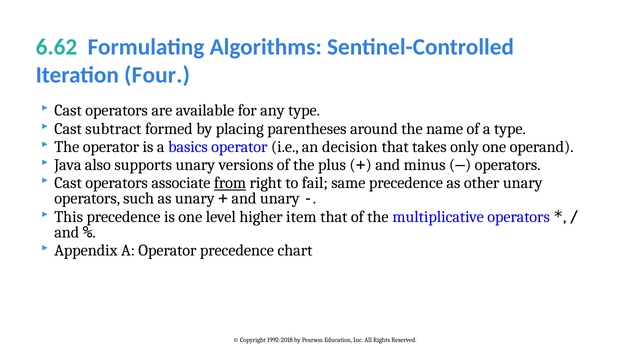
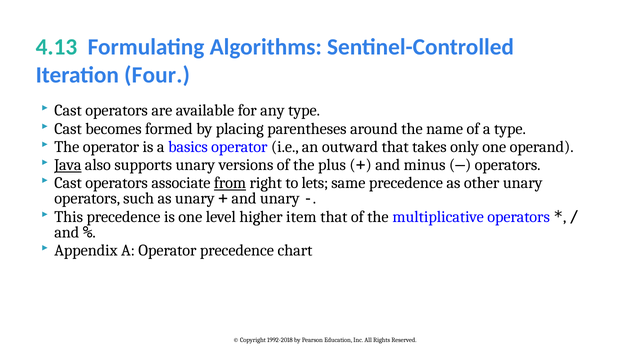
6.62: 6.62 -> 4.13 (56, 47)
subtract: subtract -> becomes (113, 128)
decision: decision -> outward (350, 147)
Java underline: none -> present (68, 165)
fail: fail -> lets (315, 183)
